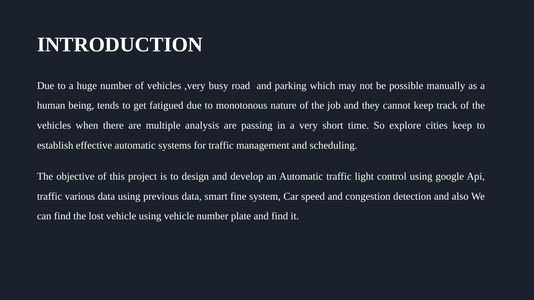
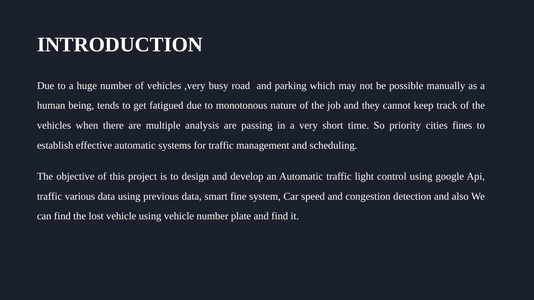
explore: explore -> priority (405, 126)
cities keep: keep -> fines (462, 126)
